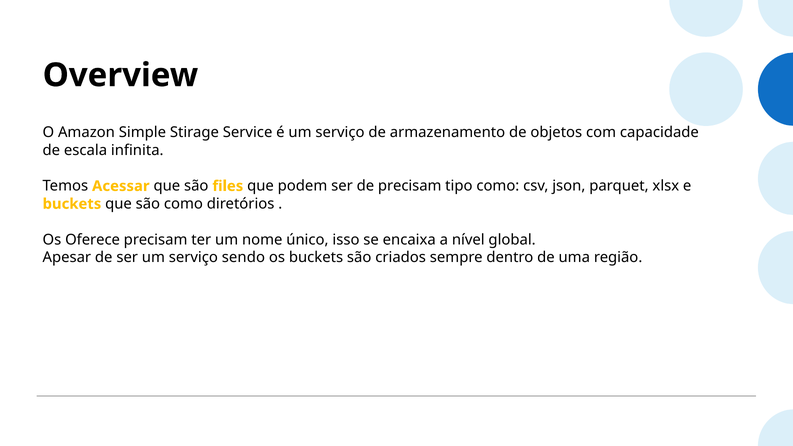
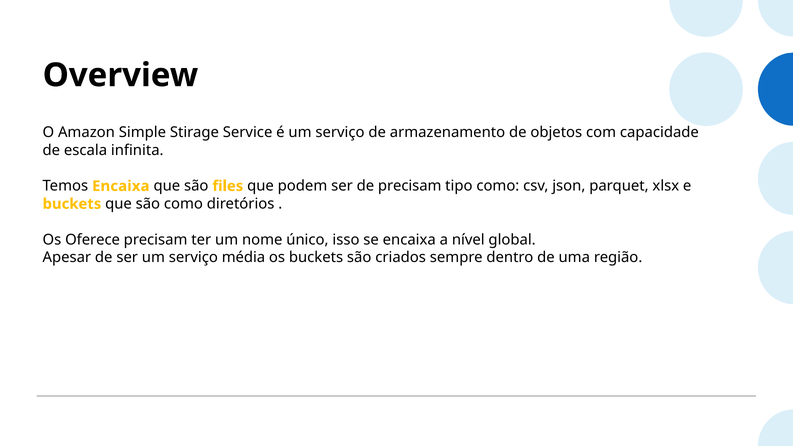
Temos Acessar: Acessar -> Encaixa (121, 186)
sendo: sendo -> média (243, 257)
